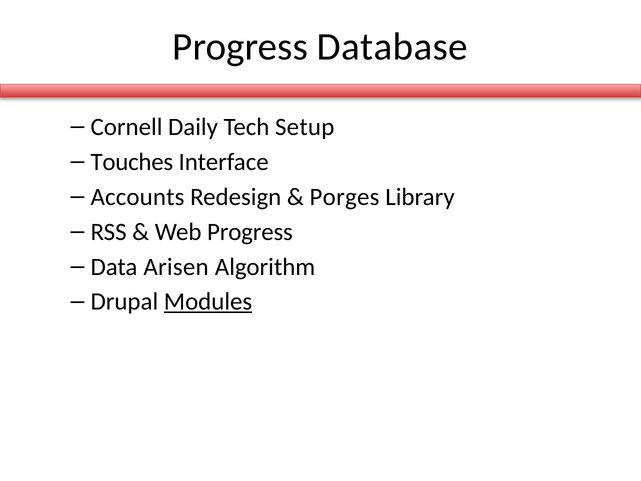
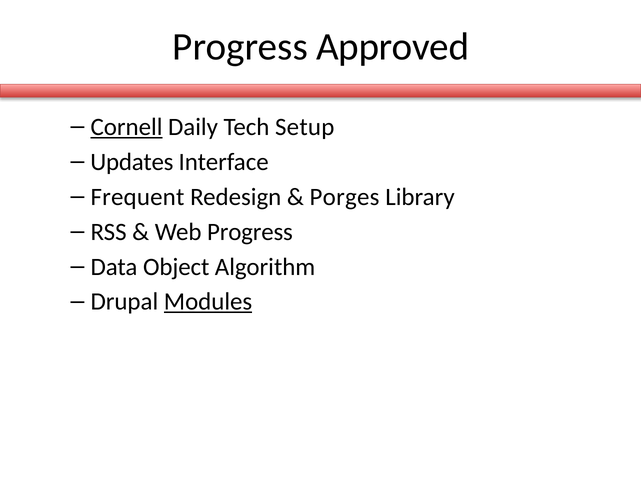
Database: Database -> Approved (393, 47)
Cornell underline: none -> present (127, 127)
Touches: Touches -> Updates (132, 162)
Accounts: Accounts -> Frequent (137, 197)
Arisen: Arisen -> Object (176, 267)
